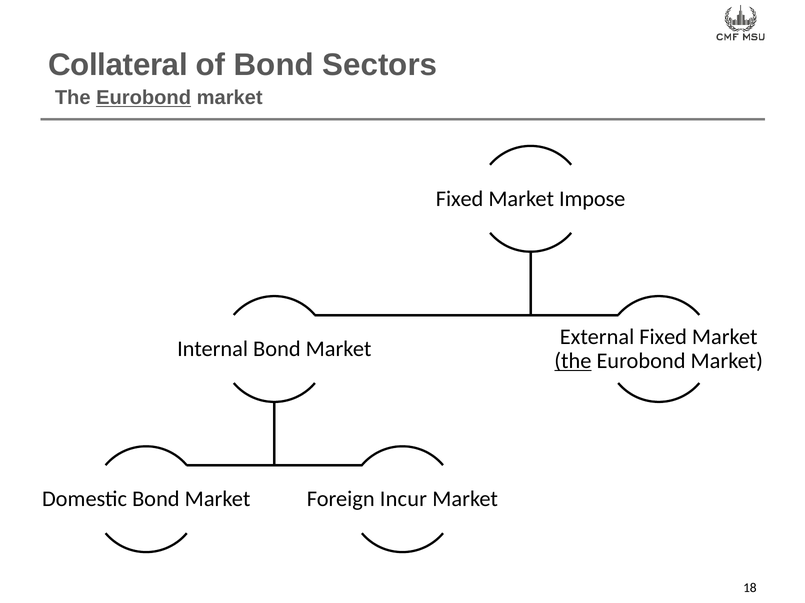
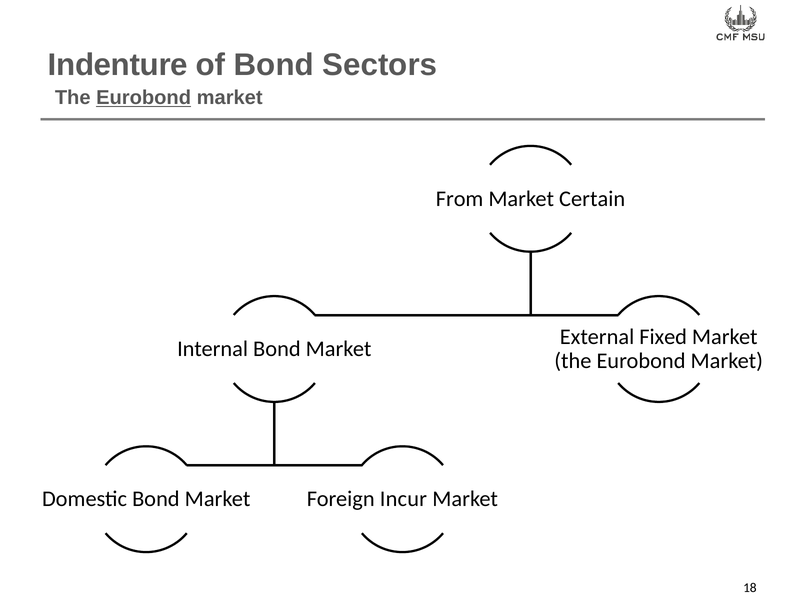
Collateral: Collateral -> Indenture (118, 65)
Fixed: Fixed -> From (460, 199)
Impose: Impose -> Certain (592, 199)
the underline: present -> none (573, 361)
